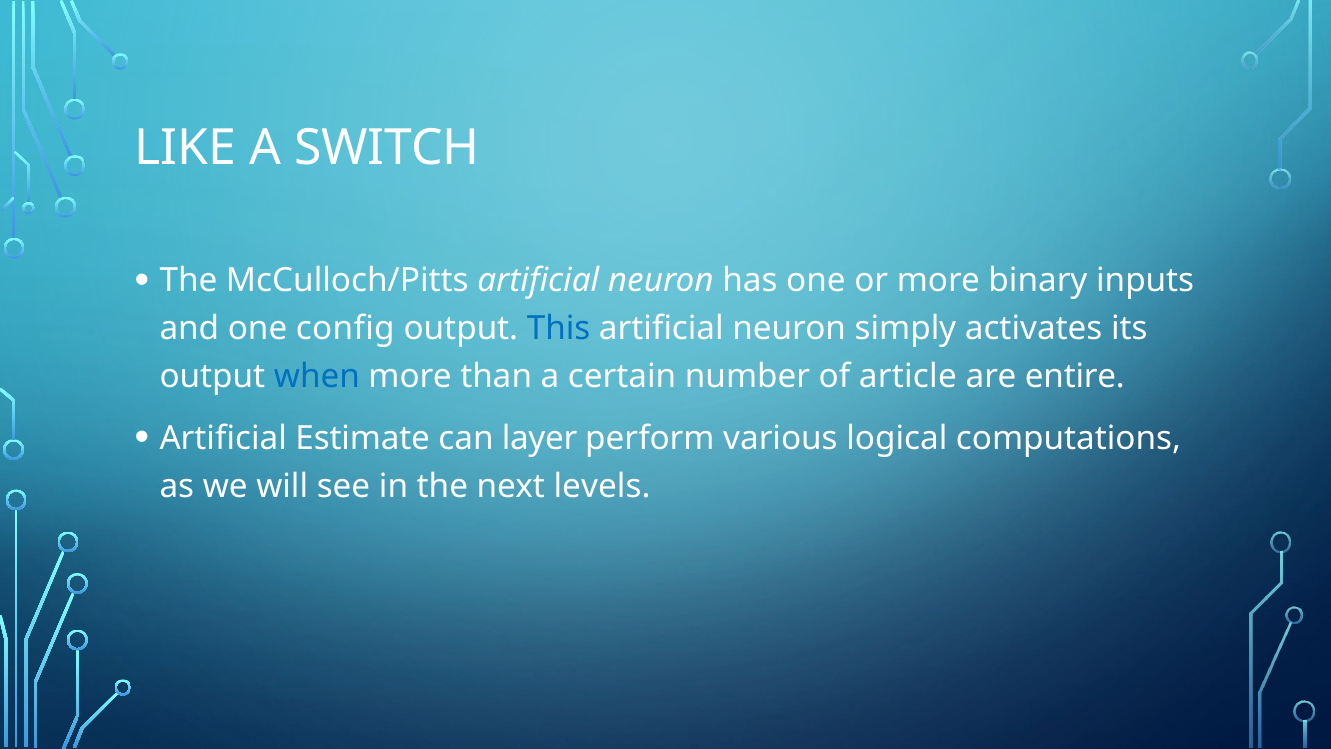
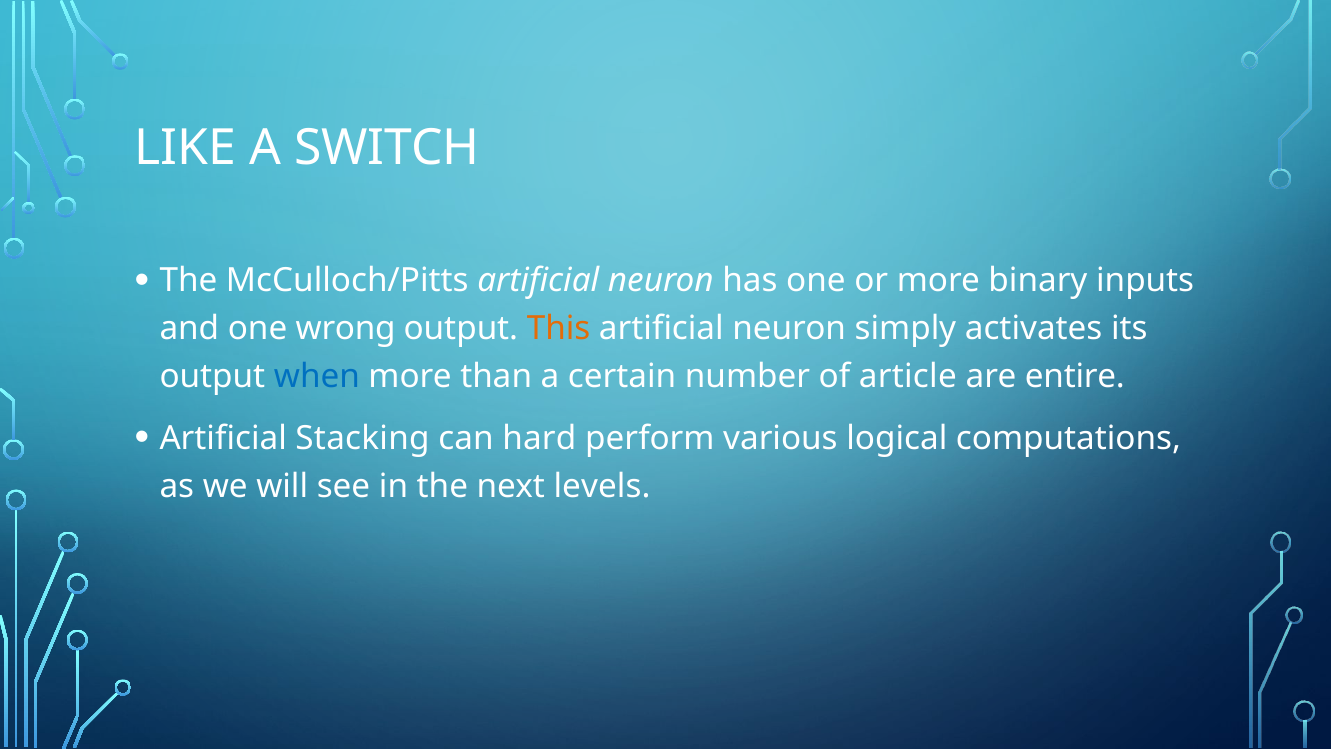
config: config -> wrong (346, 329)
This colour: blue -> orange (559, 329)
Estimate: Estimate -> Stacking (363, 438)
layer: layer -> hard (539, 438)
